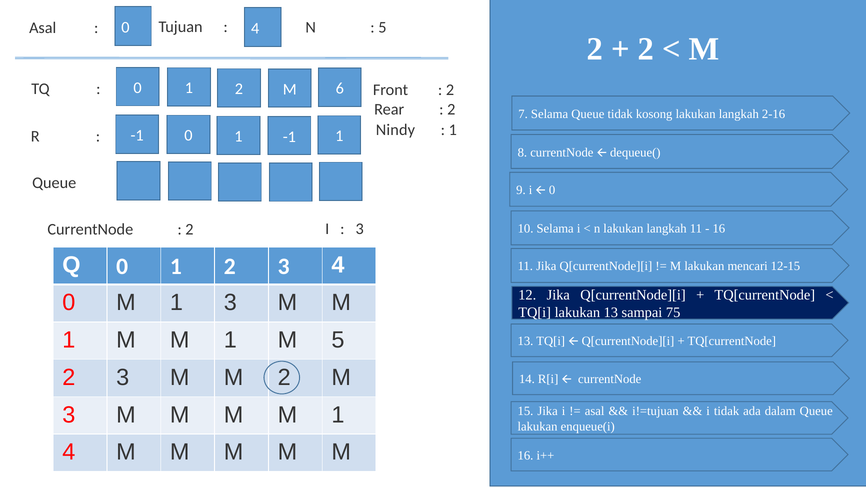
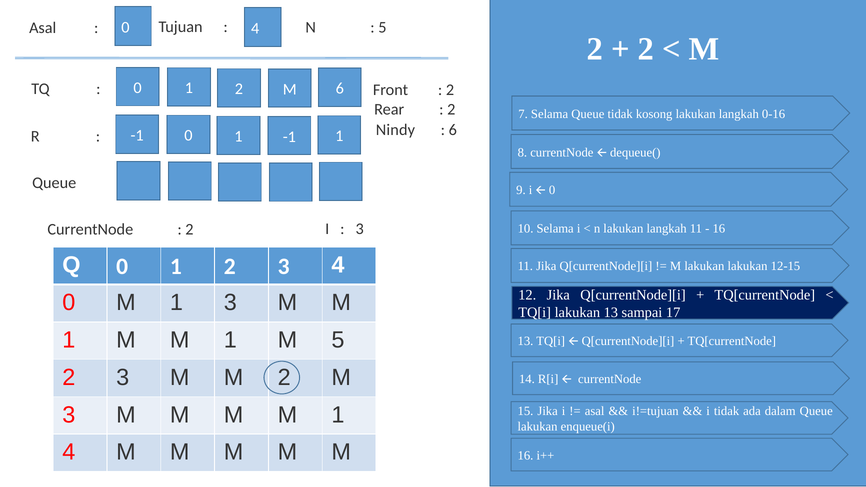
2-16: 2-16 -> 0-16 (774, 114)
1: 1 -> 6 (453, 130)
lakukan mencari: mencari -> lakukan (748, 266)
75: 75 -> 17 (673, 312)
